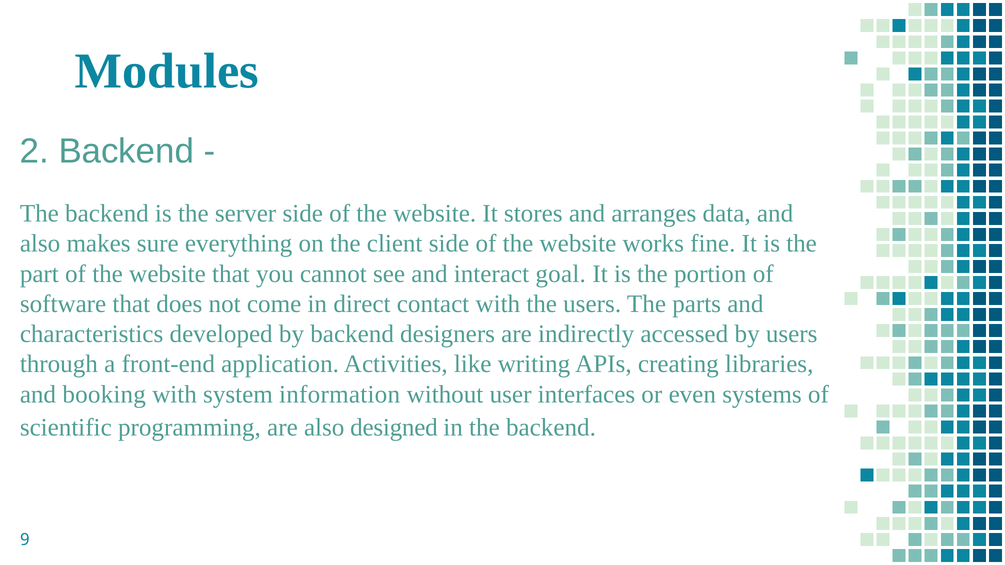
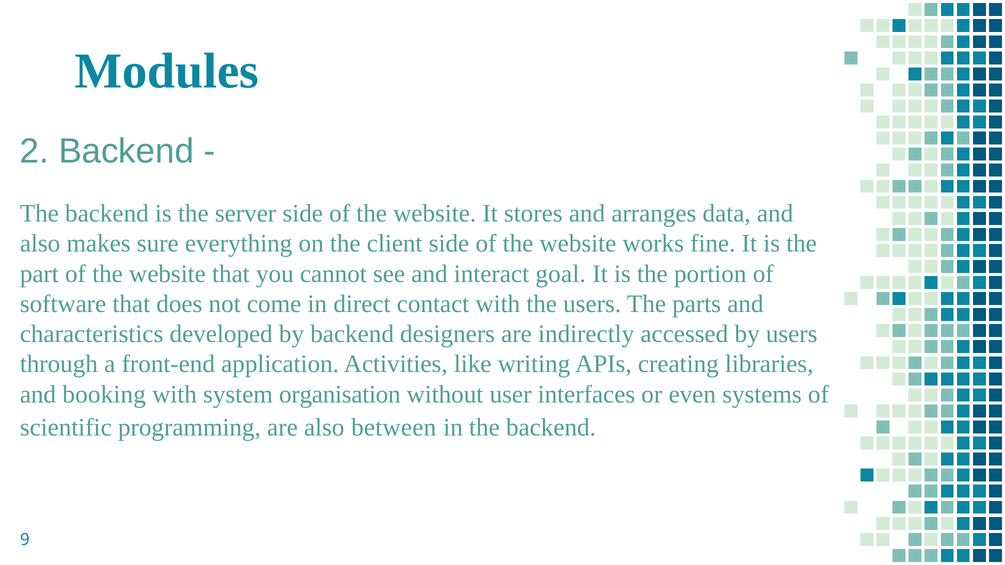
information: information -> organisation (340, 395)
designed: designed -> between (394, 427)
